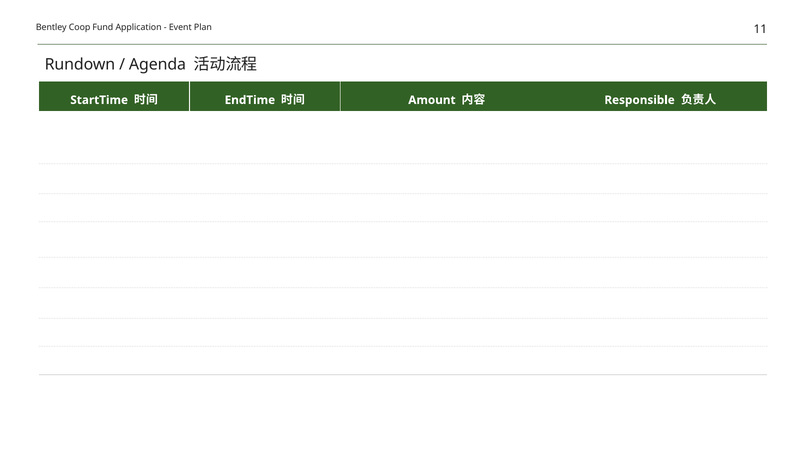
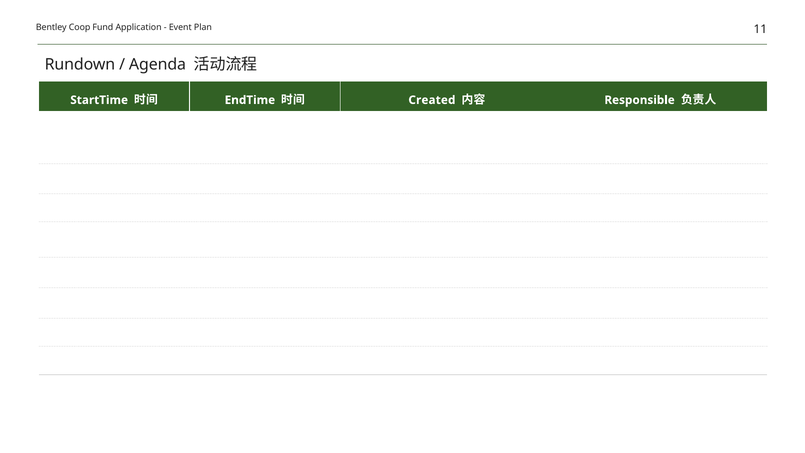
Amount: Amount -> Created (432, 100)
